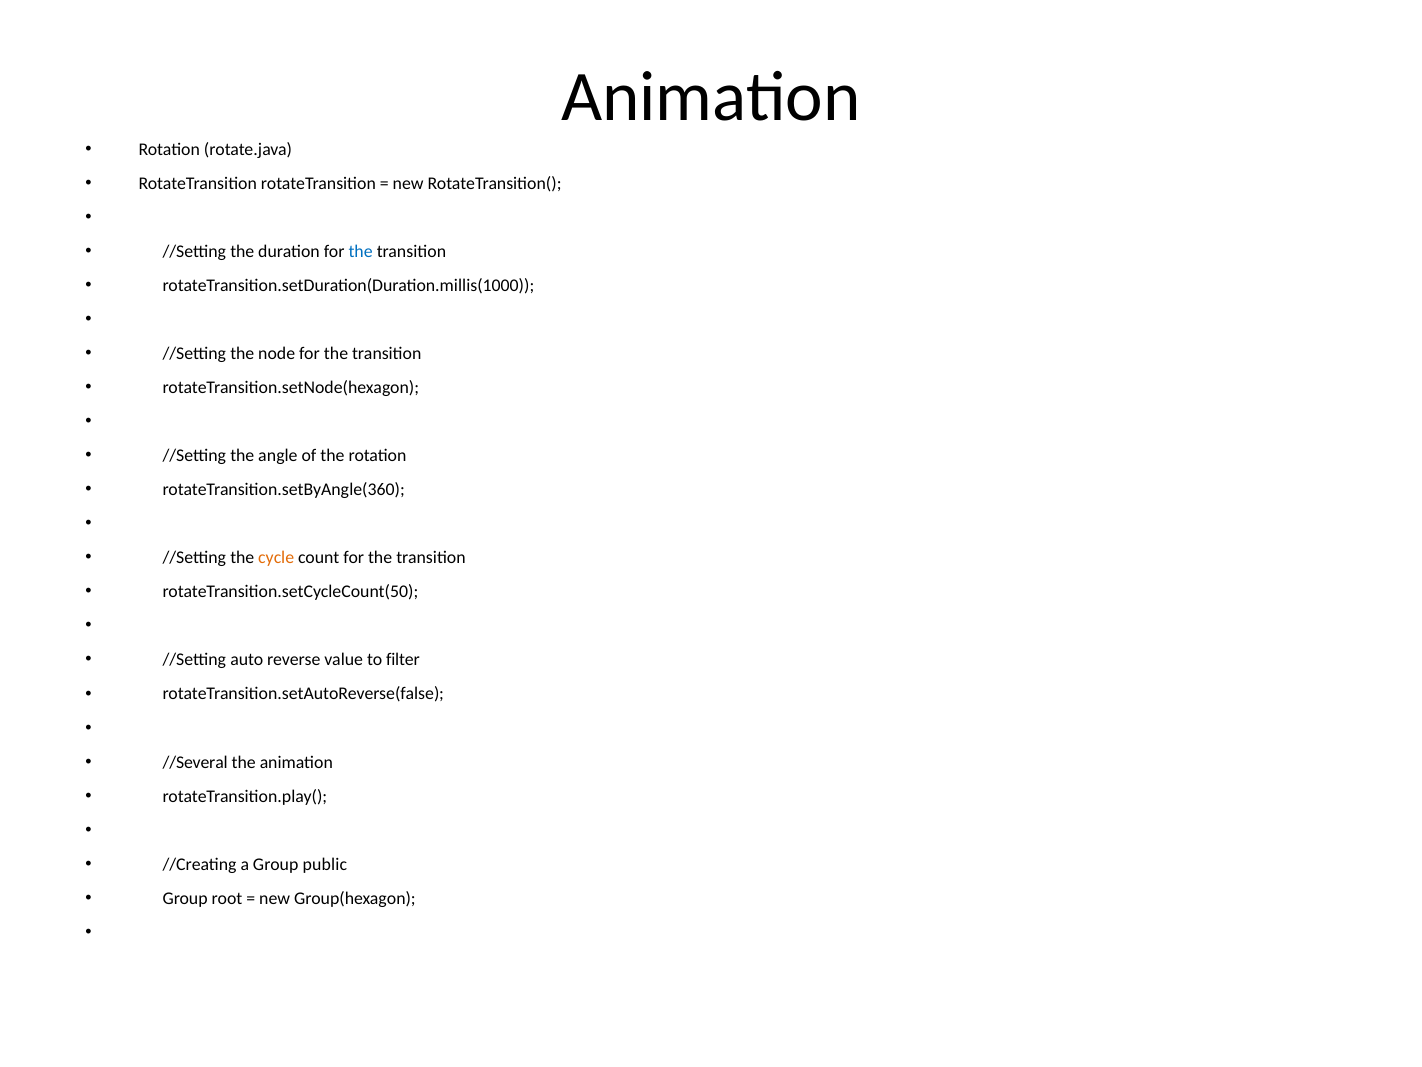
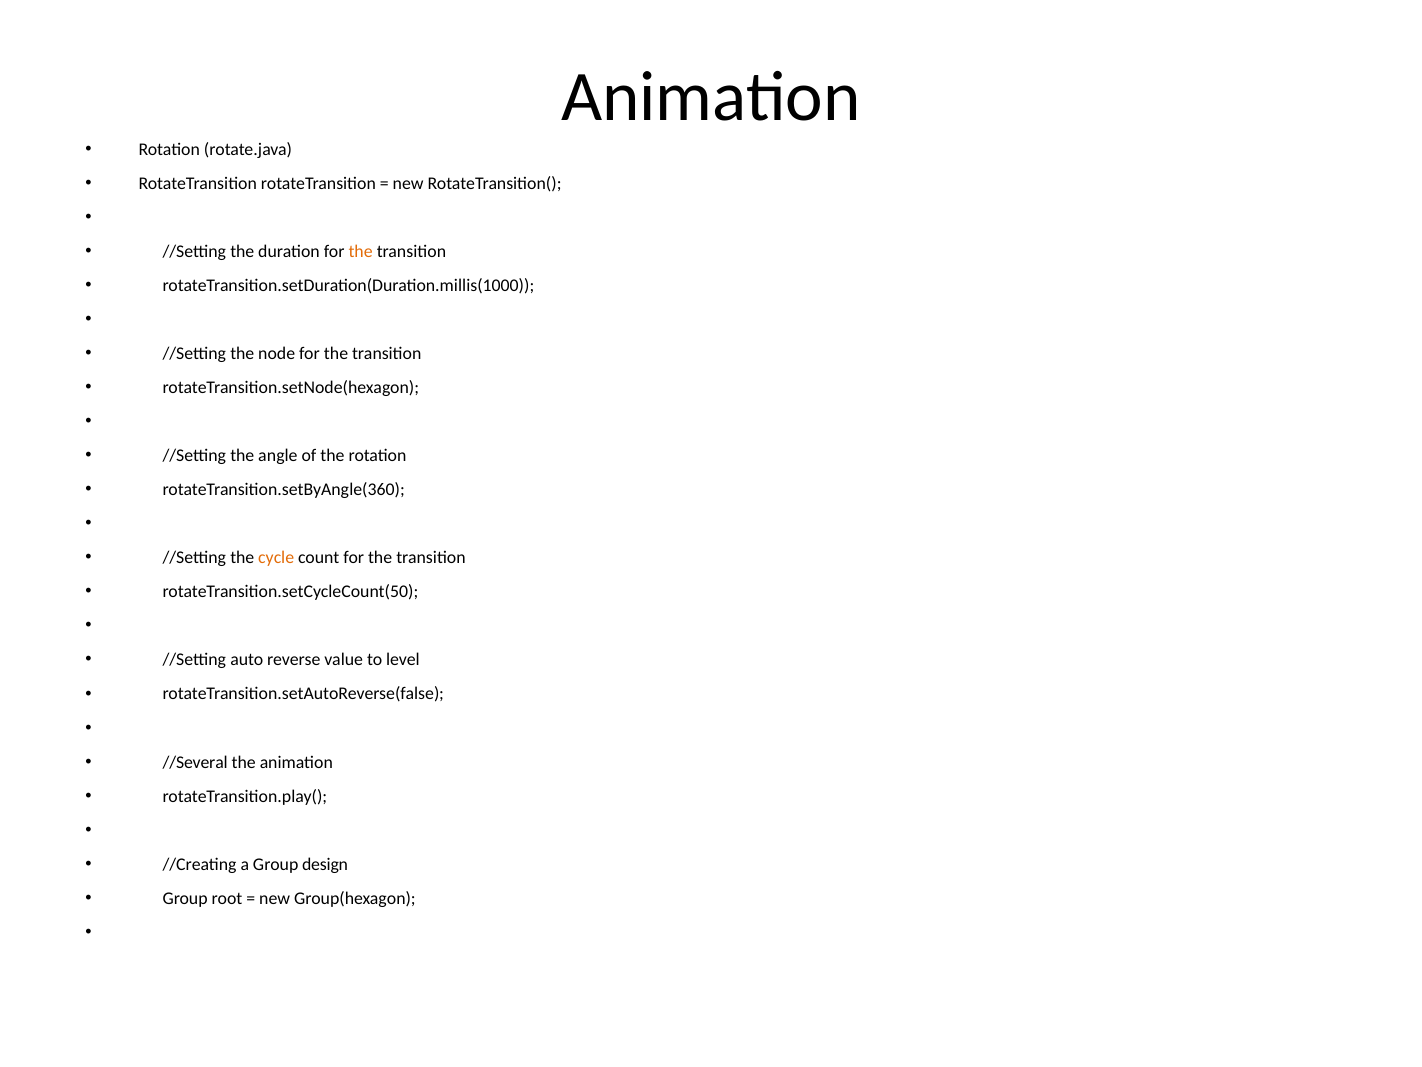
the colour: blue -> orange (361, 251)
filter: filter -> level (403, 660)
public: public -> design (325, 864)
